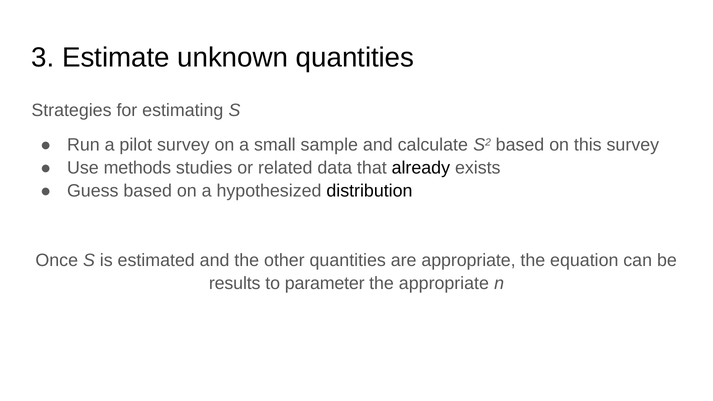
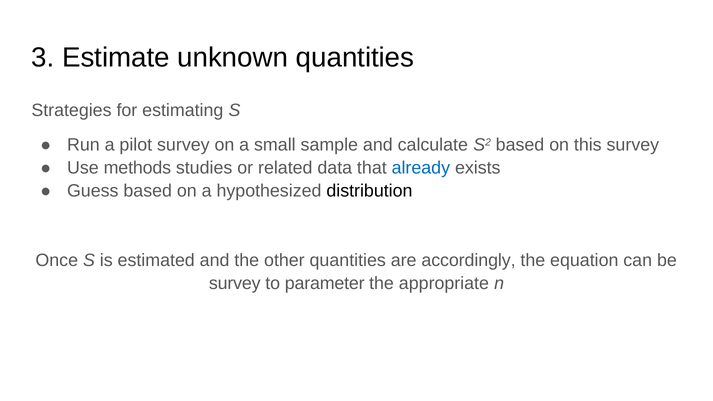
already colour: black -> blue (421, 168)
are appropriate: appropriate -> accordingly (469, 261)
results: results -> survey (235, 283)
